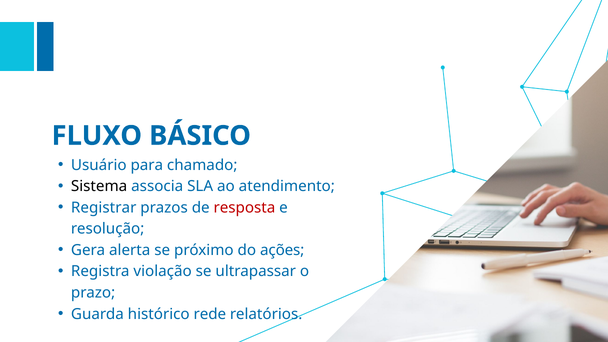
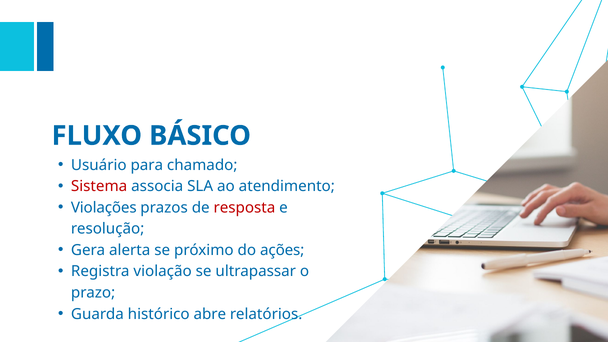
Sistema colour: black -> red (99, 186)
Registrar: Registrar -> Violações (104, 208)
rede: rede -> abre (210, 314)
